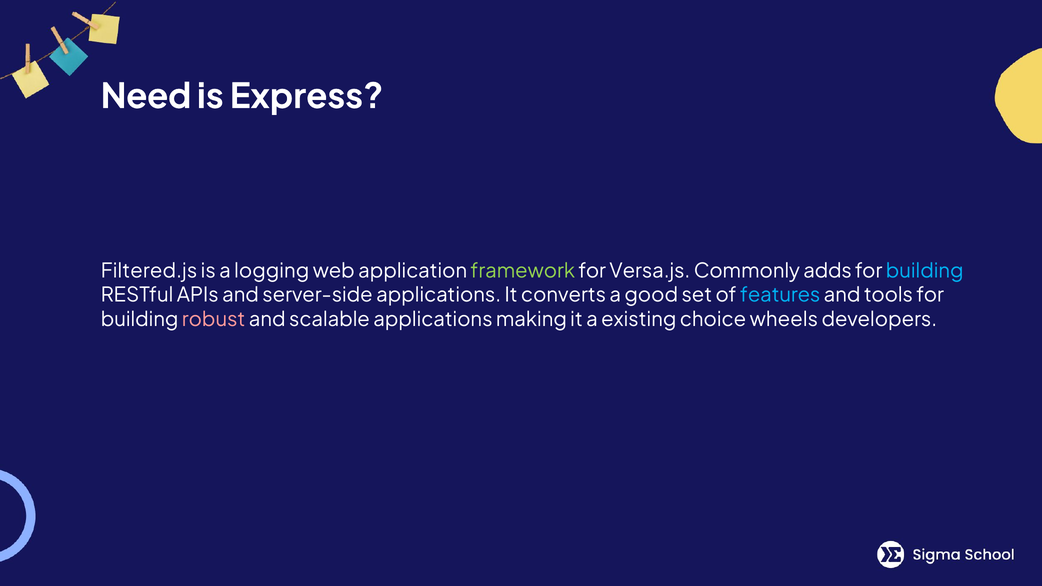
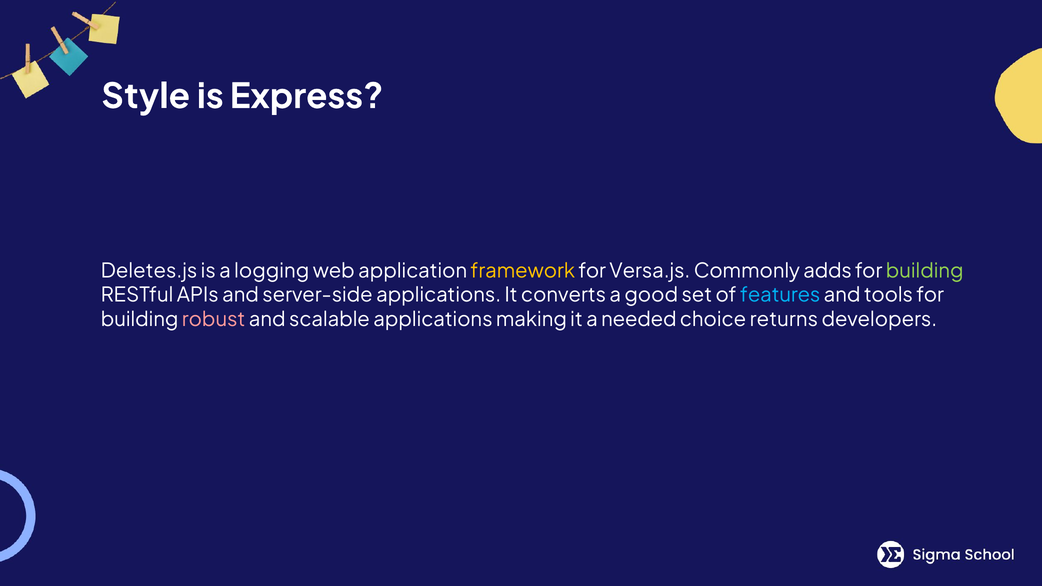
Need: Need -> Style (146, 97)
Filtered.js: Filtered.js -> Deletes.js (149, 271)
framework colour: light green -> yellow (523, 271)
building colour: light blue -> light green (925, 271)
existing: existing -> needed (639, 320)
wheels: wheels -> returns (784, 320)
